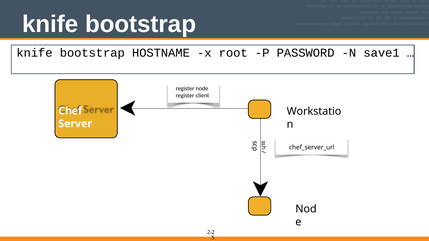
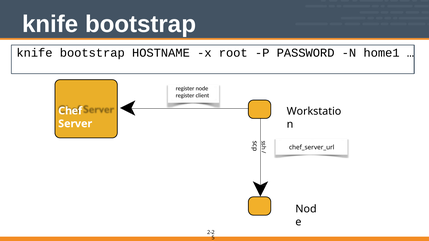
save1: save1 -> home1 (382, 53)
